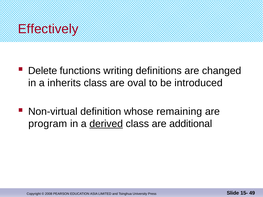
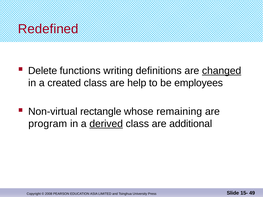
Effectively: Effectively -> Redefined (48, 29)
changed underline: none -> present (222, 71)
inherits: inherits -> created (64, 83)
oval: oval -> help (137, 83)
introduced: introduced -> employees (199, 83)
definition: definition -> rectangle (101, 112)
